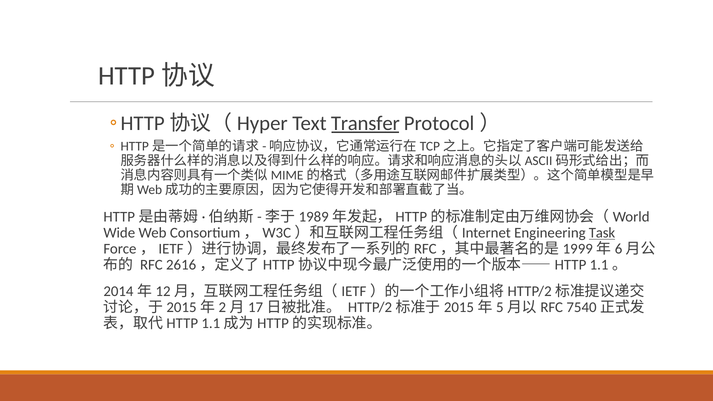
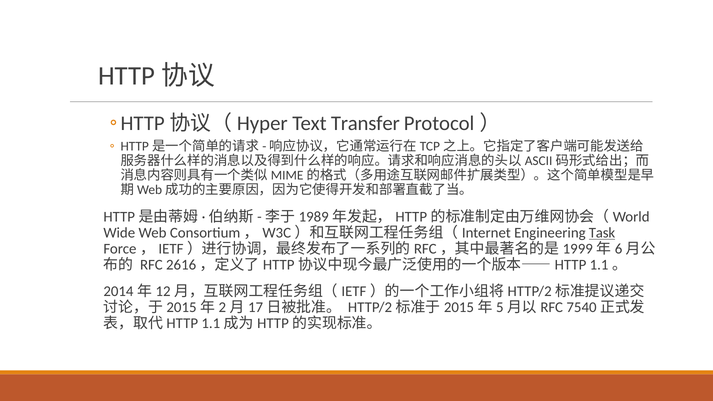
Transfer underline: present -> none (365, 123)
